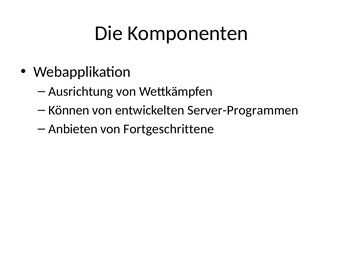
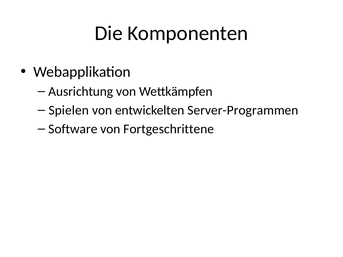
Können: Können -> Spielen (69, 110)
Anbieten: Anbieten -> Software (73, 129)
